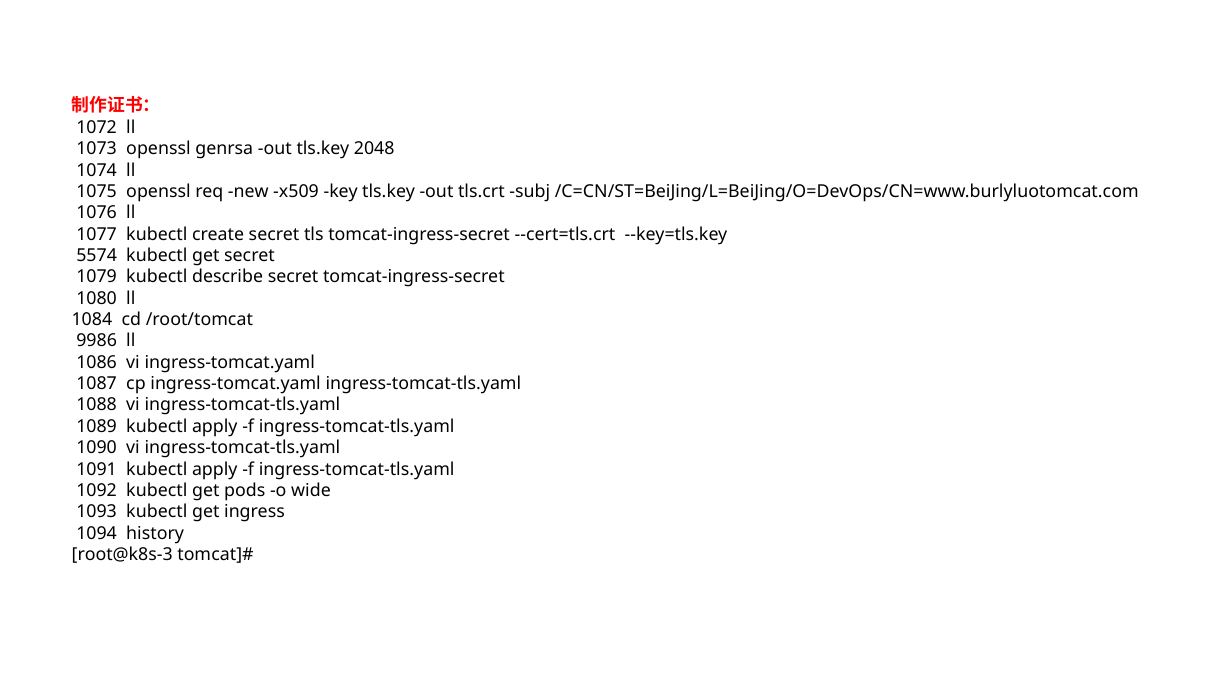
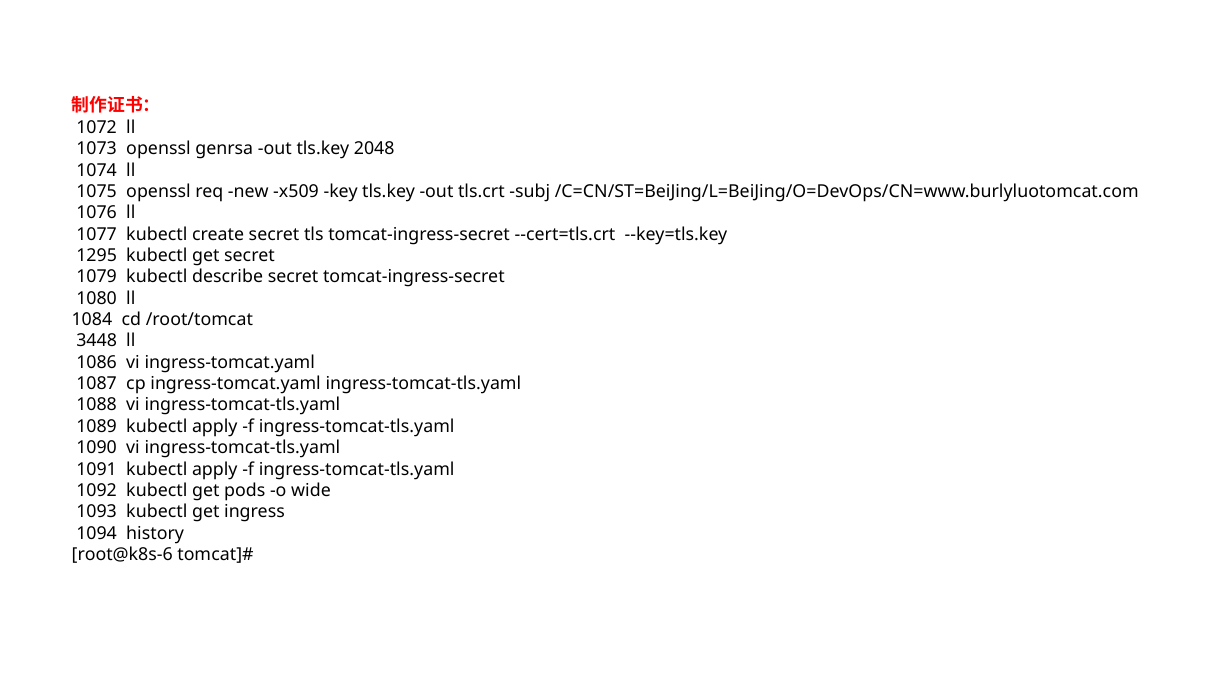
5574: 5574 -> 1295 (97, 256)
9986: 9986 -> 3448 (97, 341)
root@k8s-3: root@k8s-3 -> root@k8s-6 (122, 555)
